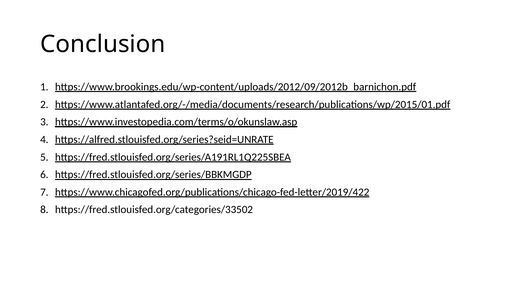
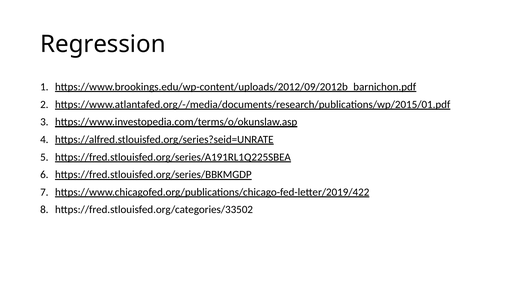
Conclusion: Conclusion -> Regression (103, 44)
